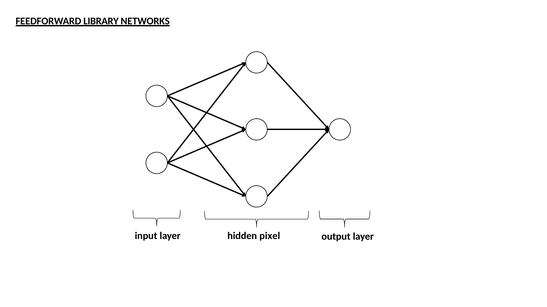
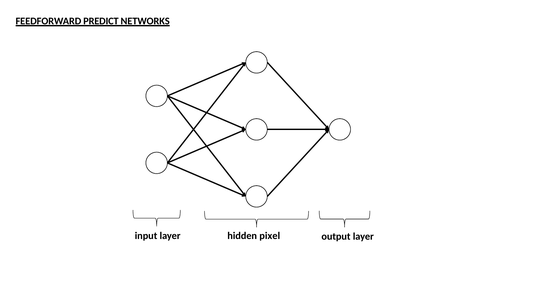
LIBRARY: LIBRARY -> PREDICT (101, 21)
